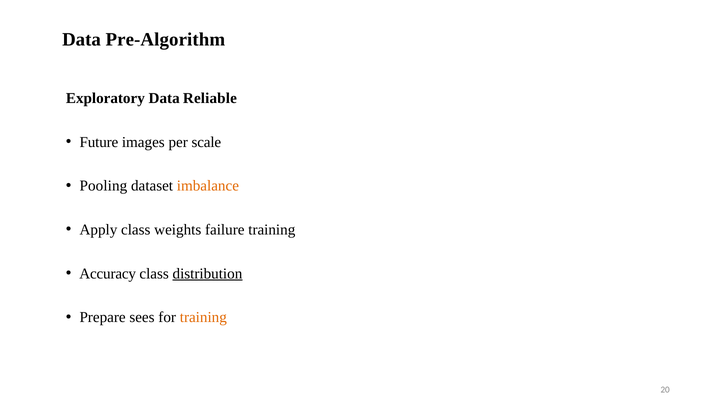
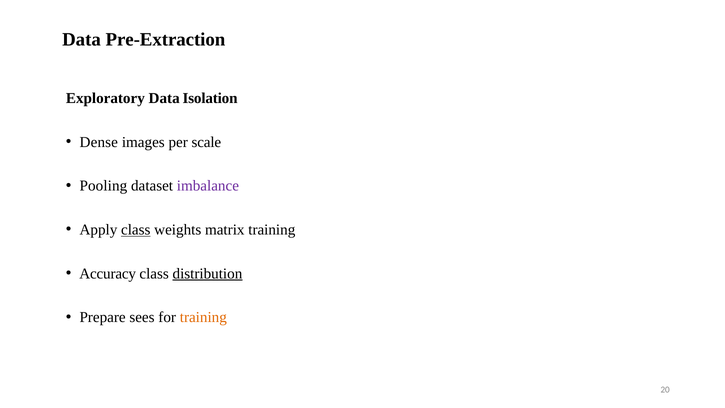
Pre-Algorithm: Pre-Algorithm -> Pre-Extraction (165, 39)
Reliable: Reliable -> Isolation (210, 98)
Future: Future -> Dense (99, 142)
imbalance colour: orange -> purple (208, 186)
class underline: none -> present (136, 230)
failure: failure -> matrix (225, 230)
